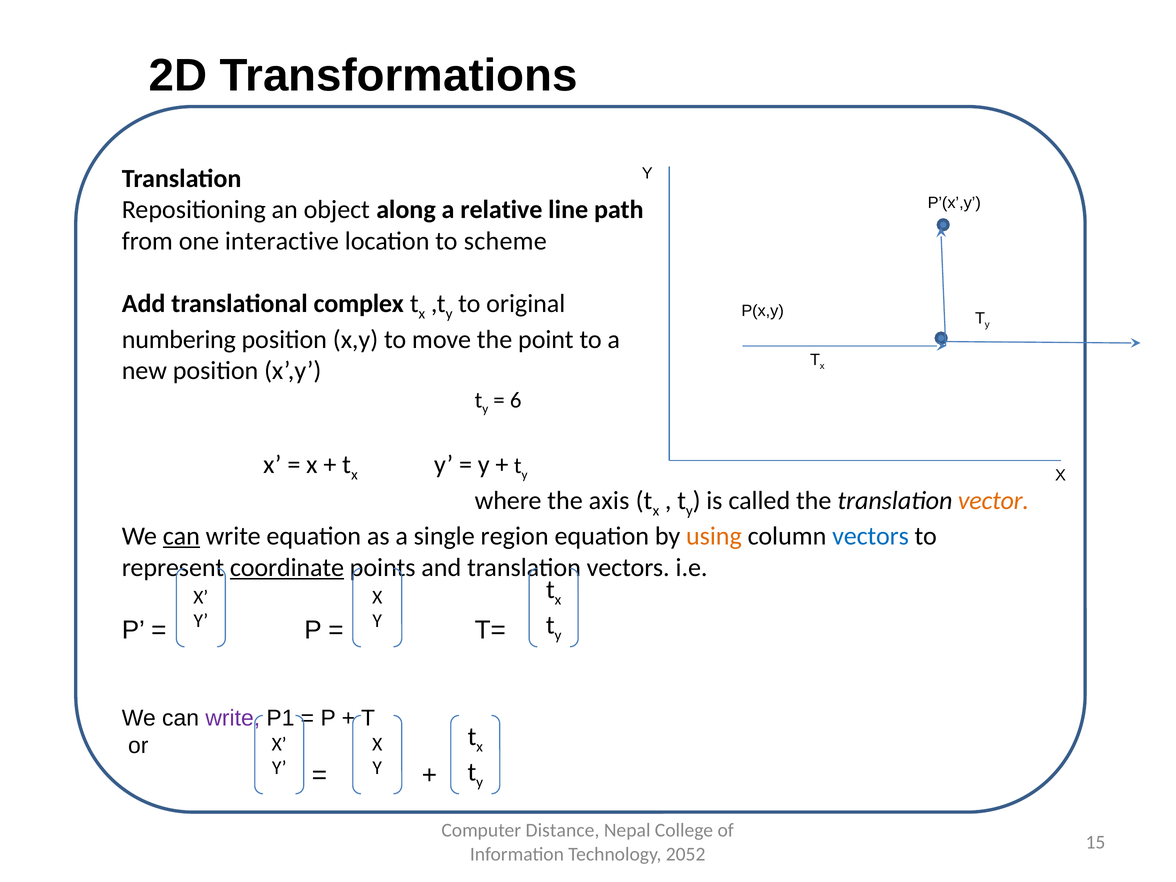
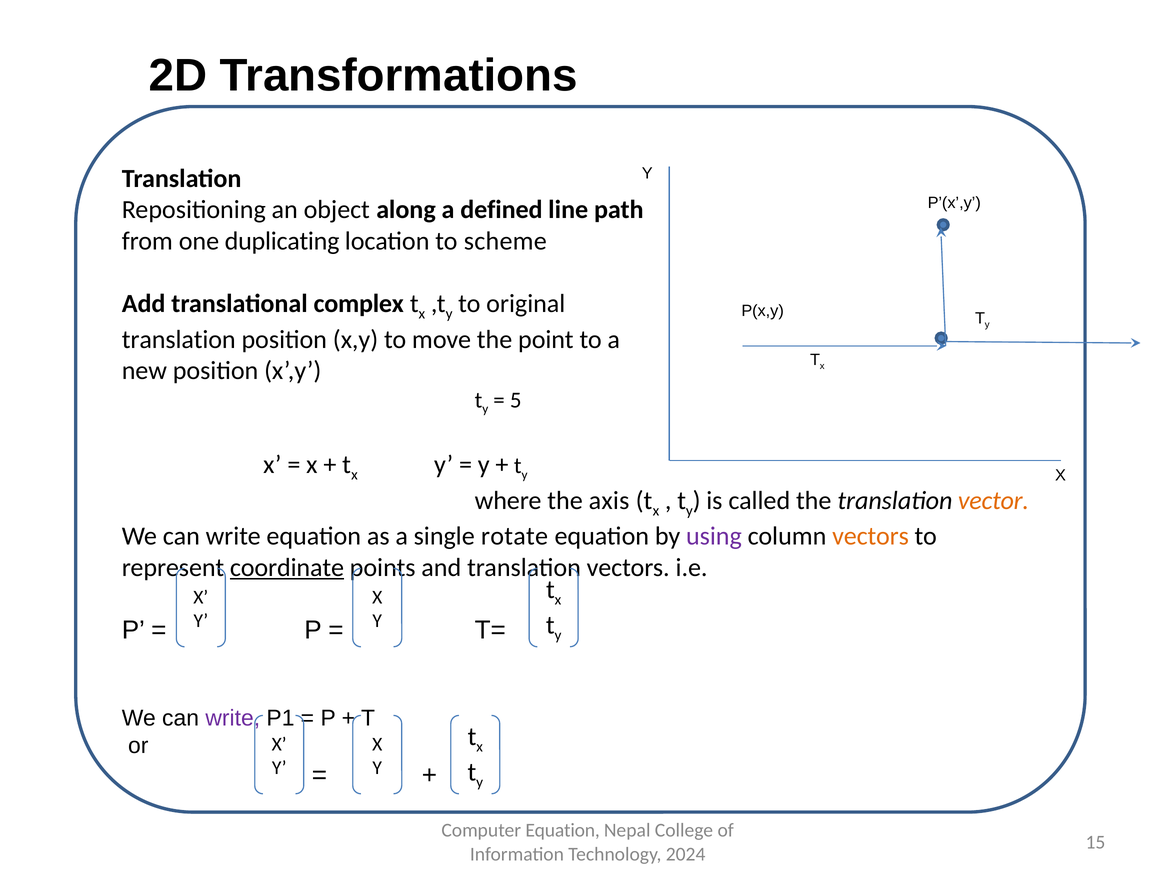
relative: relative -> defined (501, 210)
interactive: interactive -> duplicating (282, 241)
numbering: numbering -> translation (179, 340)
6: 6 -> 5 (516, 400)
can underline: present -> none (181, 536)
region: region -> rotate (514, 536)
using colour: orange -> purple (714, 536)
vectors colour: blue -> orange (871, 536)
Computer Distance: Distance -> Equation (563, 831)
2052: 2052 -> 2024 (686, 854)
